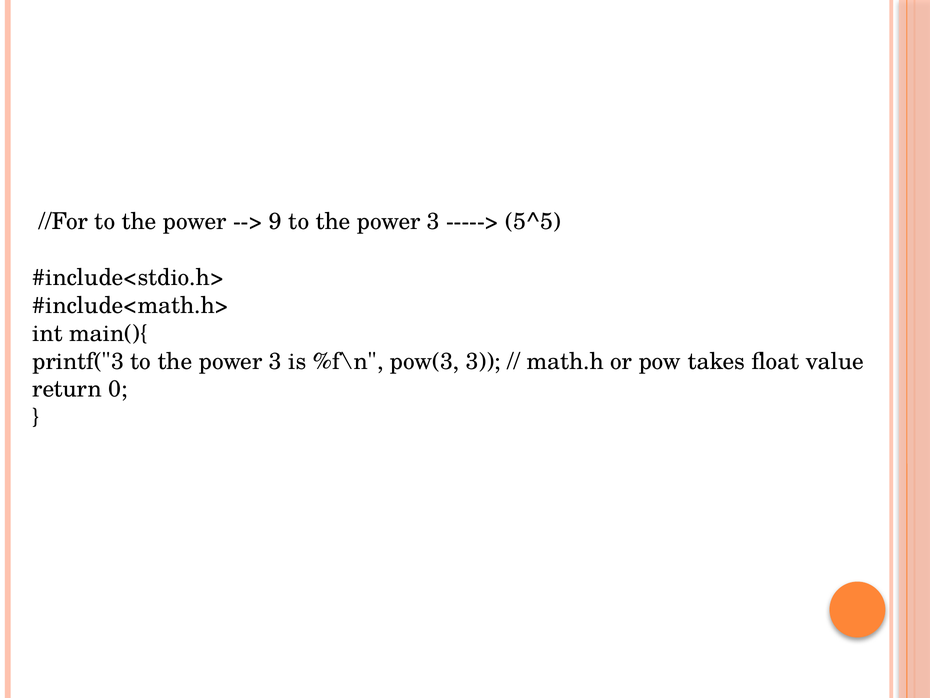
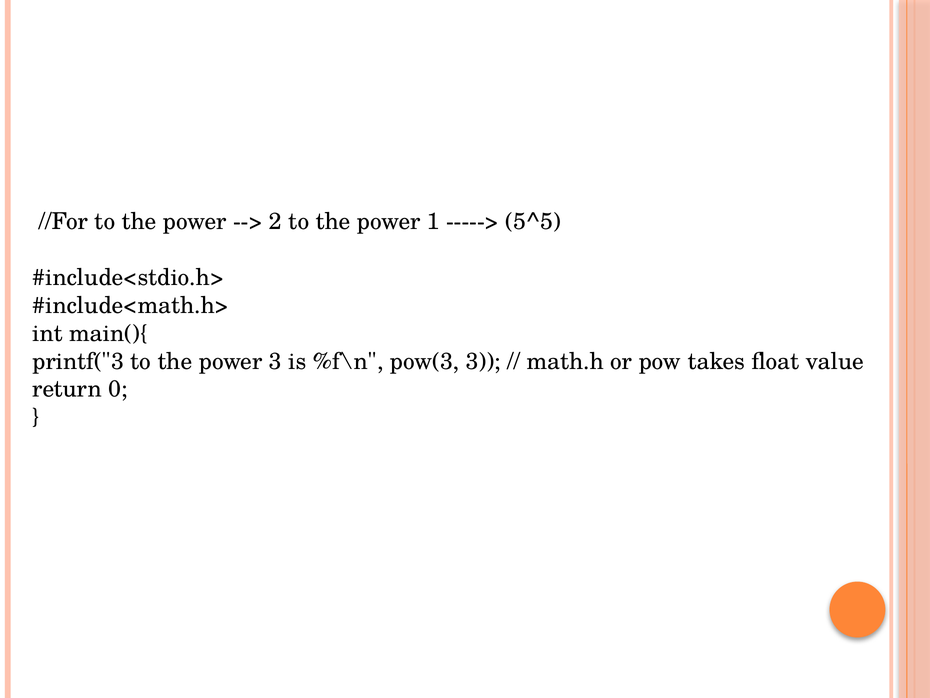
9: 9 -> 2 (275, 222)
3: 3 -> 1 (433, 222)
